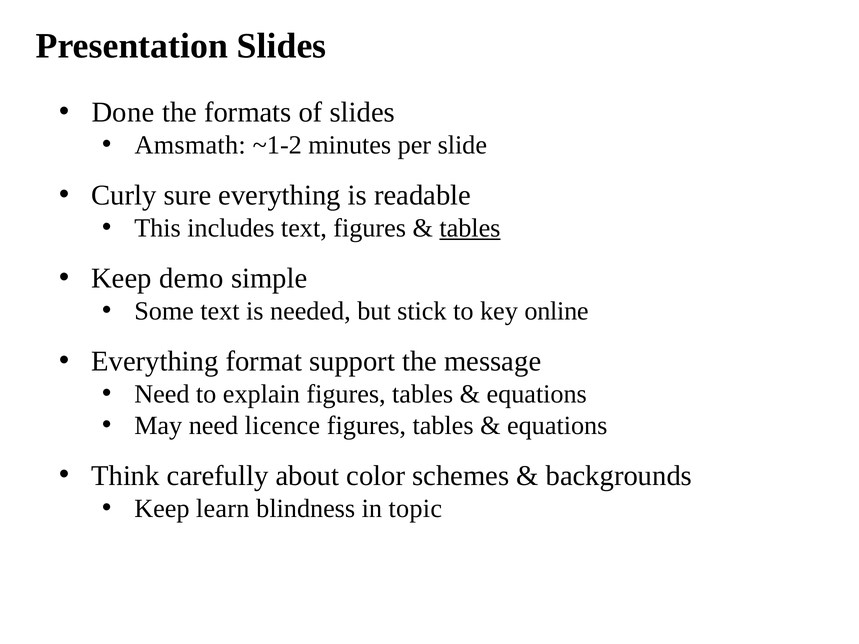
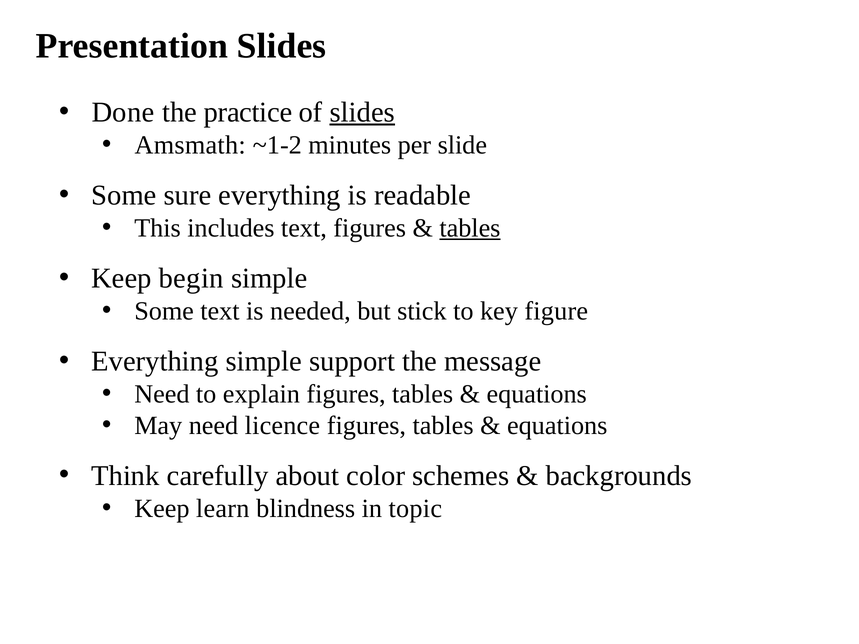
formats: formats -> practice (248, 112)
slides underline: none -> present (362, 112)
Curly: Curly -> Some (124, 195)
demo: demo -> begin (191, 278)
online: online -> figure (556, 311)
Everything format: format -> simple (264, 361)
